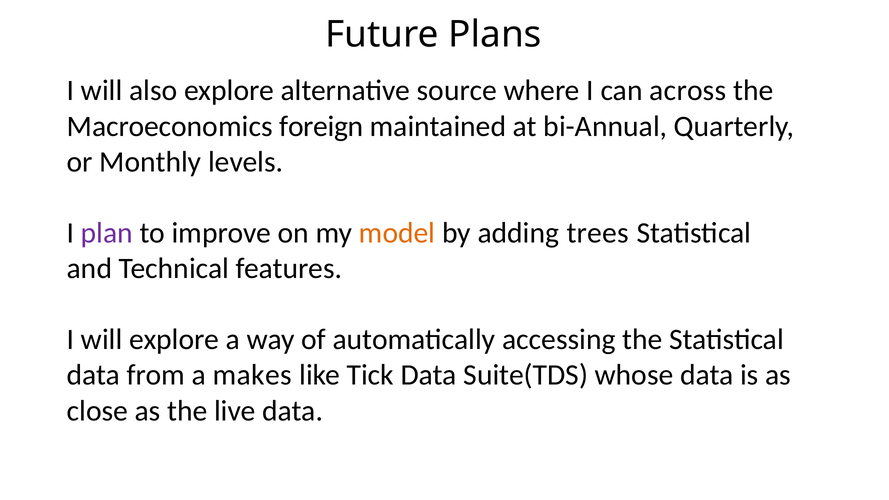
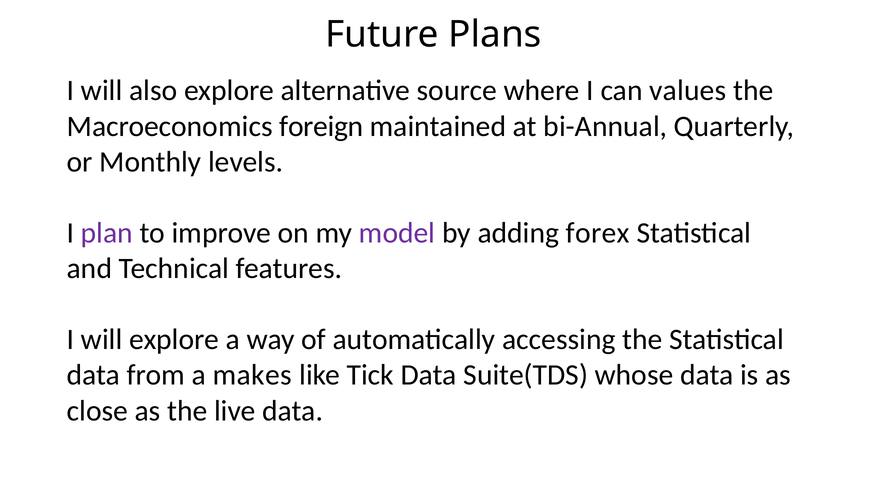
across: across -> values (688, 91)
model colour: orange -> purple (397, 233)
trees: trees -> forex (598, 233)
